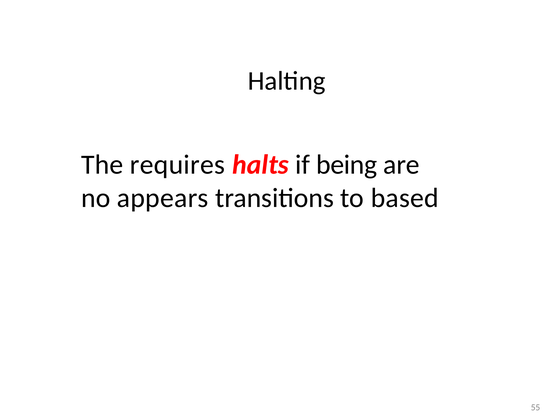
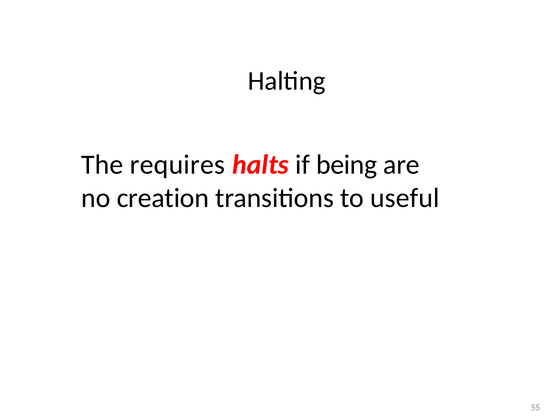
appears: appears -> creation (163, 198)
based: based -> useful (405, 198)
